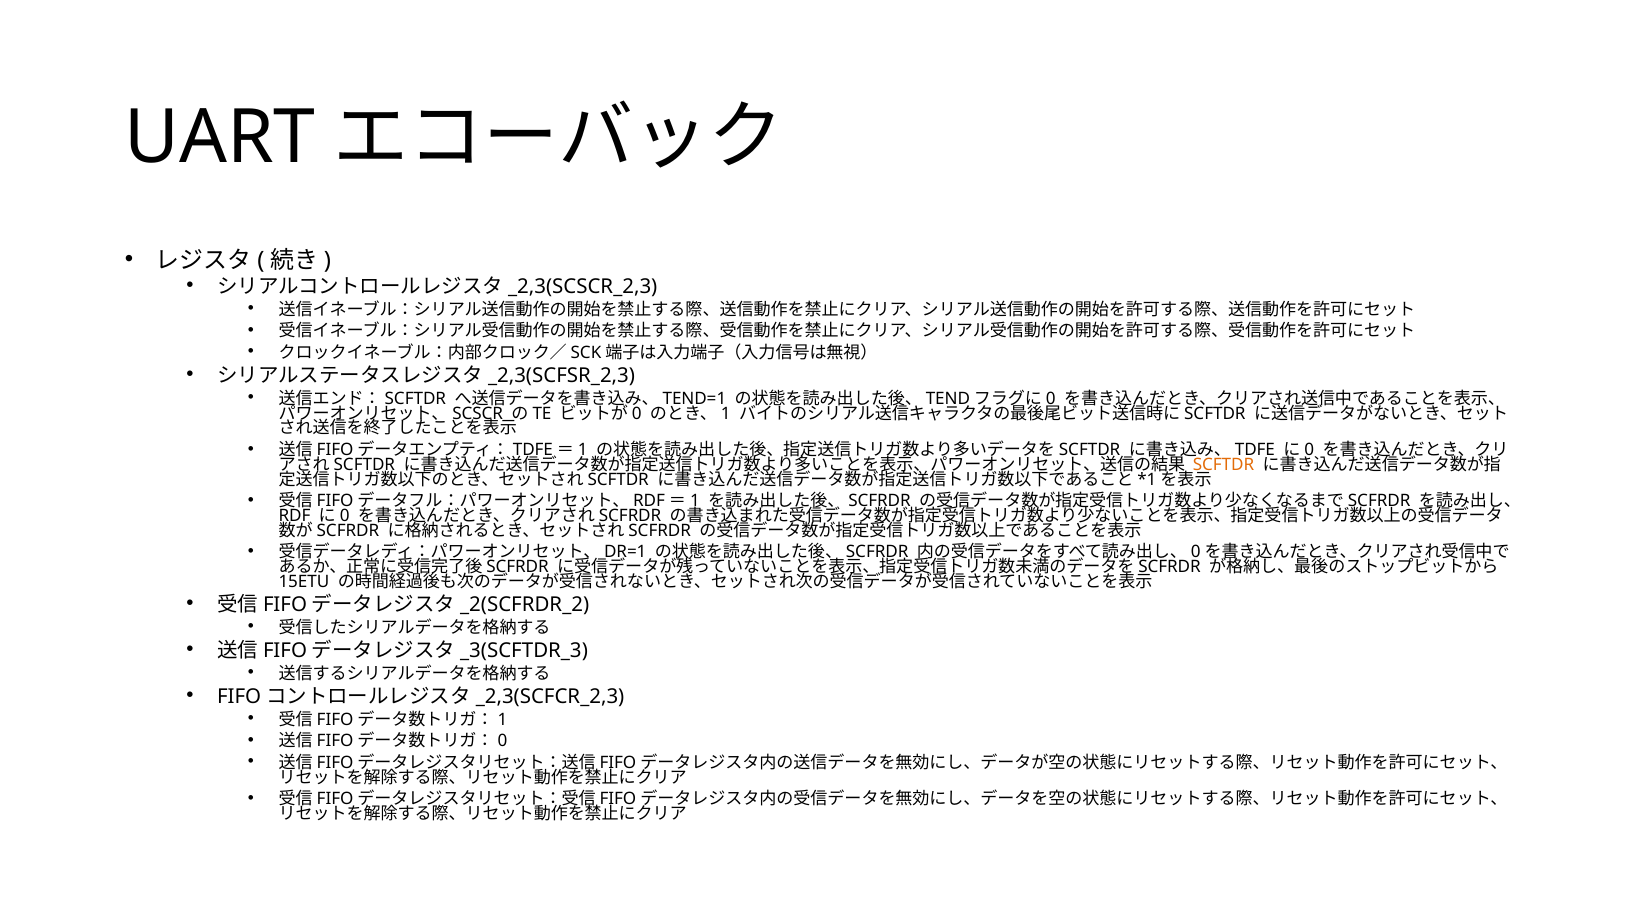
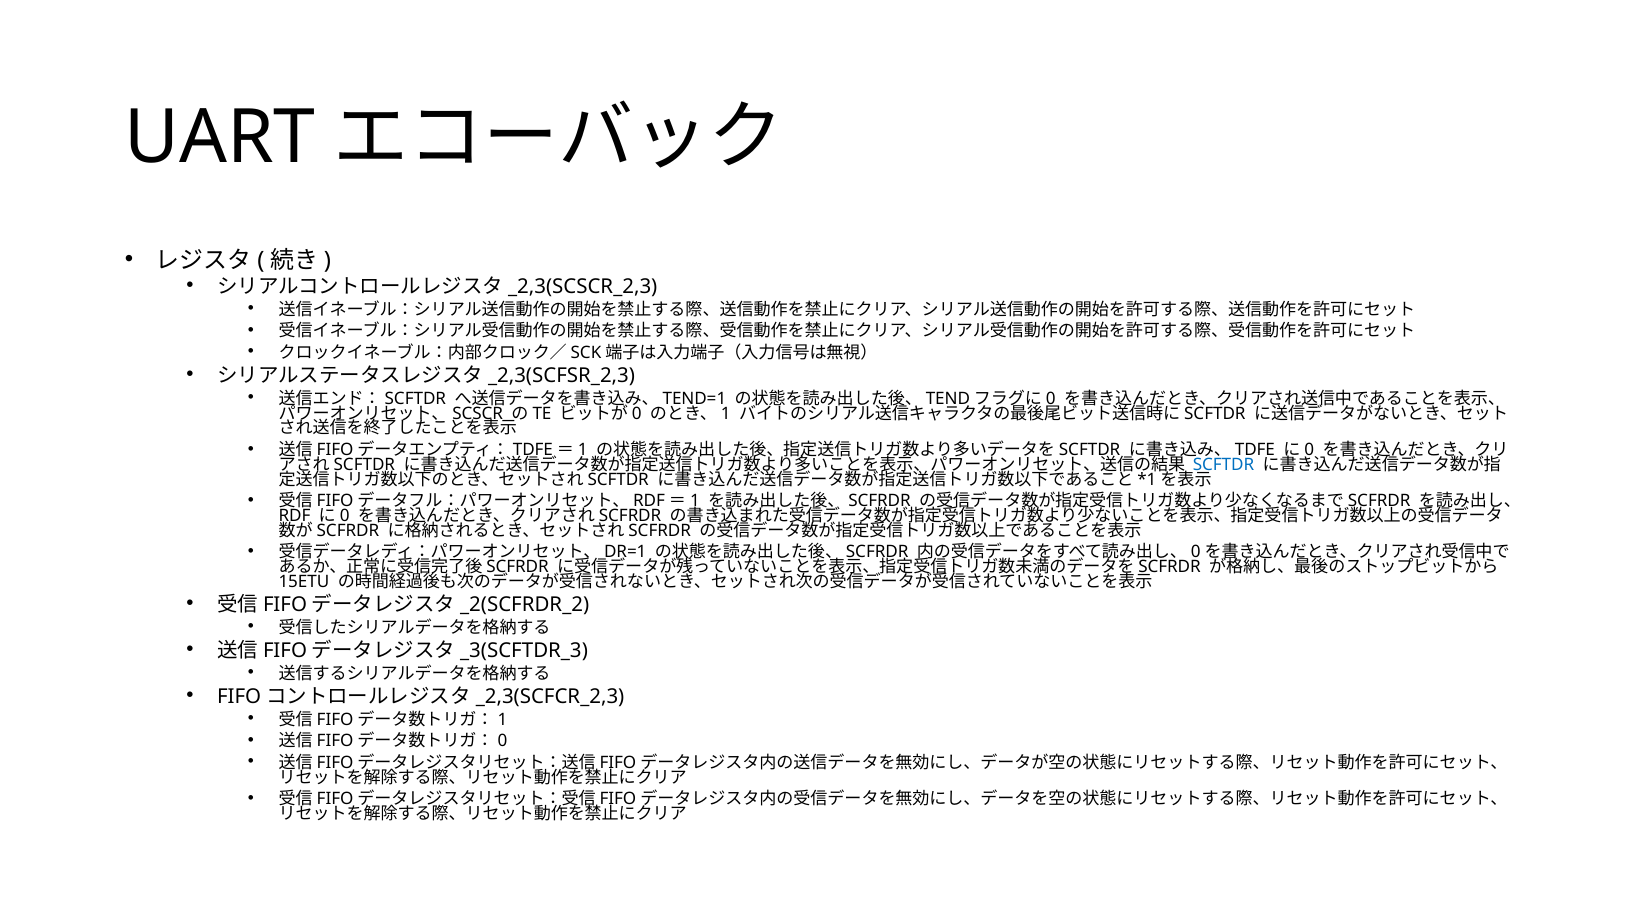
SCFTDR colour: orange -> blue (1224, 465)
